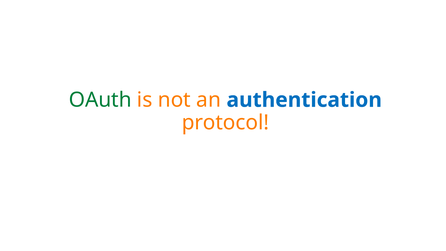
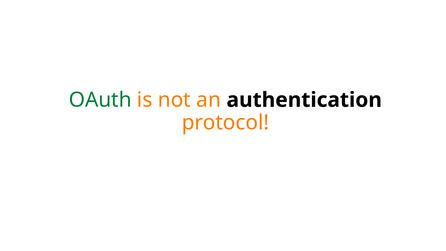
authentication colour: blue -> black (304, 100)
